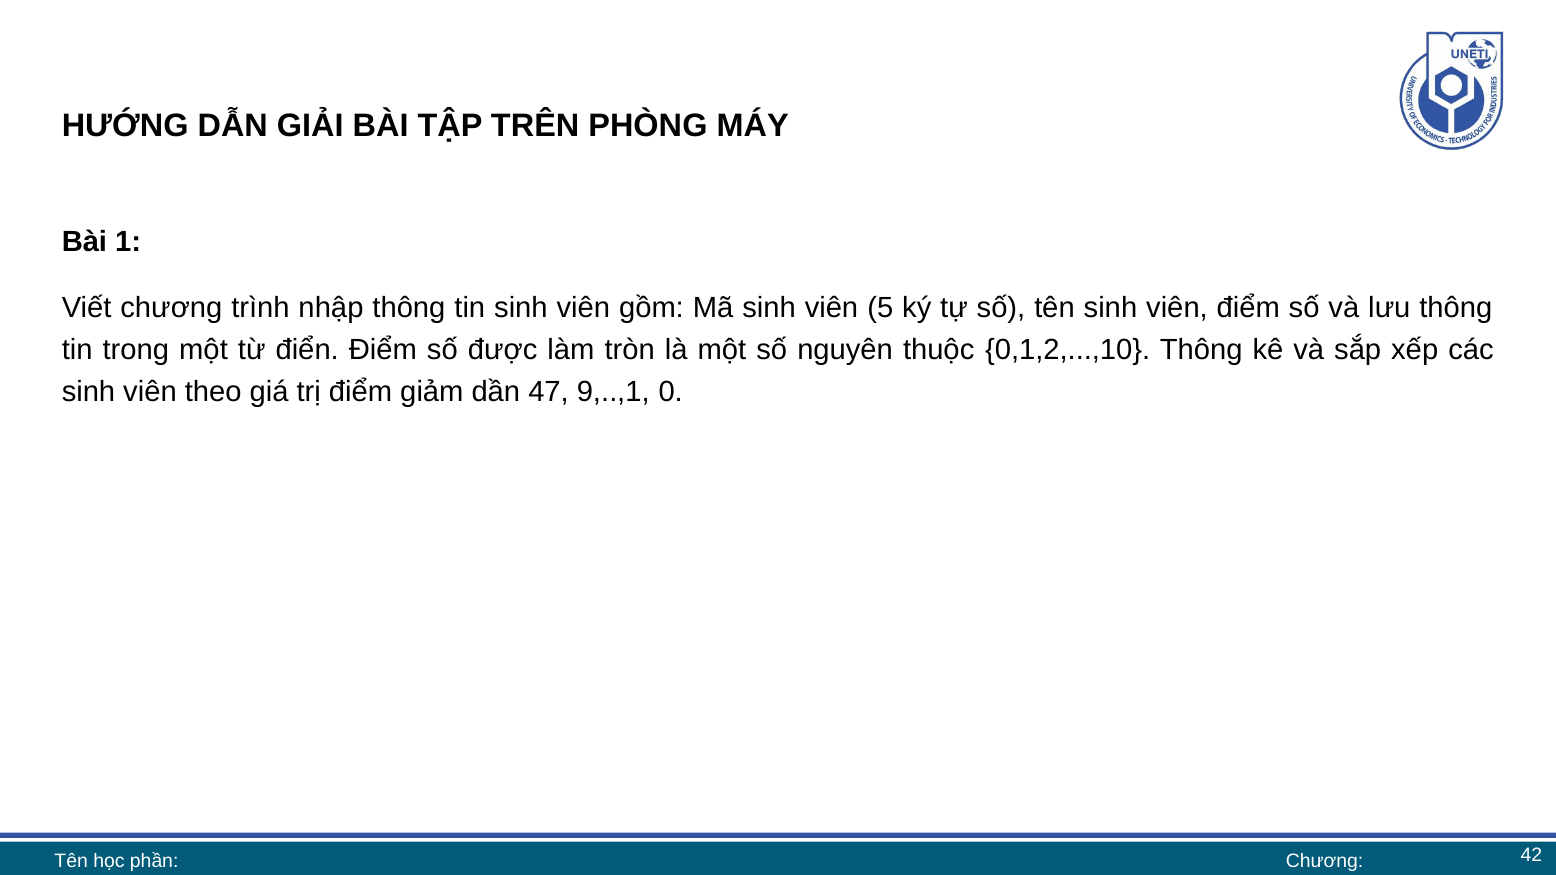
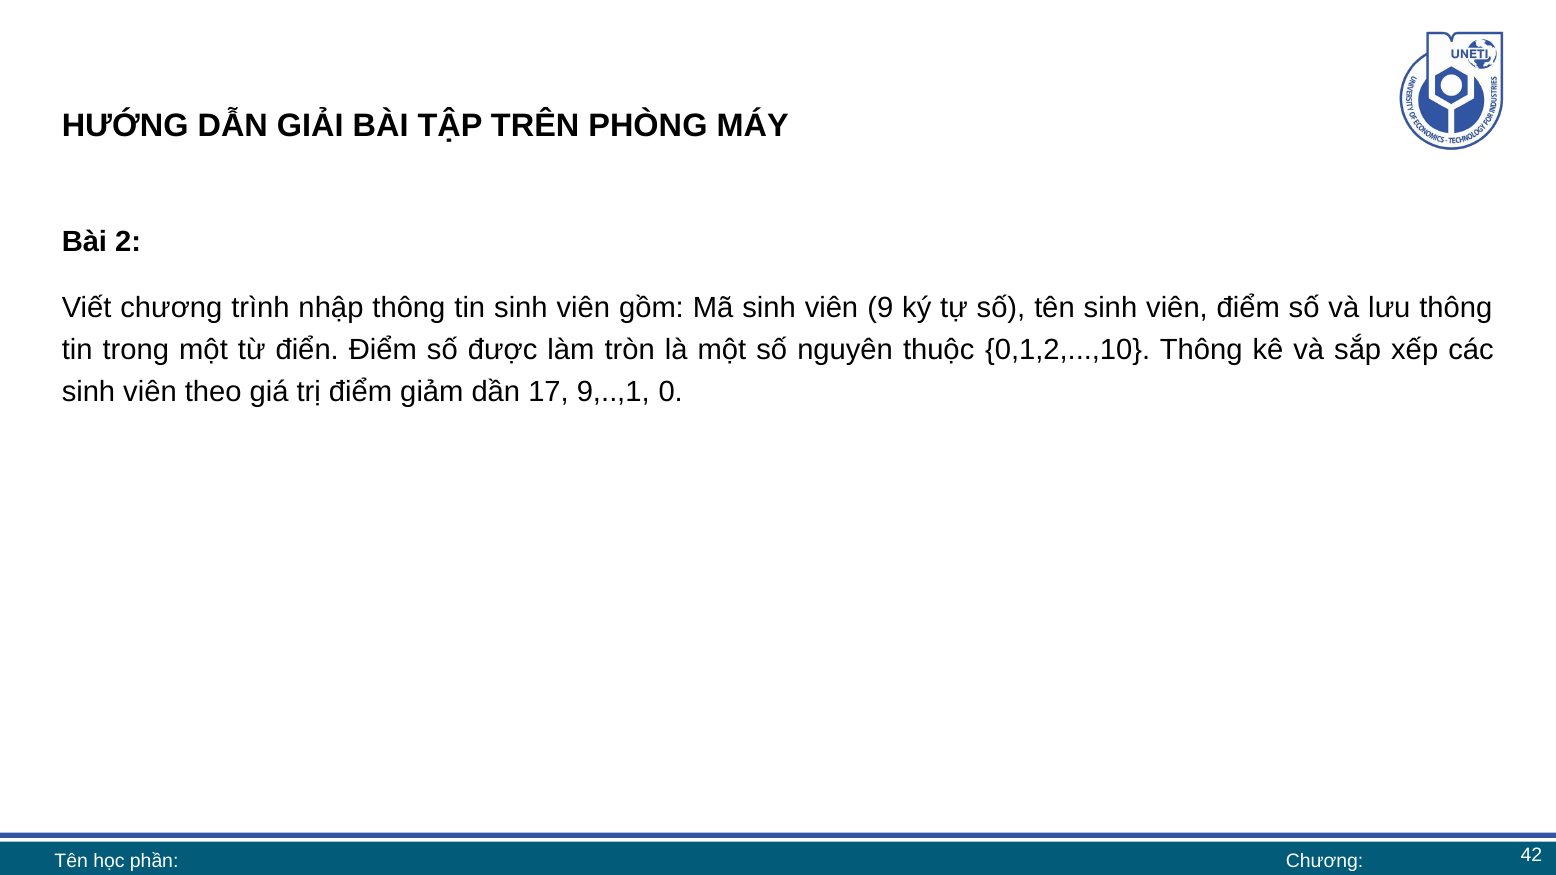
1: 1 -> 2 (128, 242)
5: 5 -> 9 (880, 308)
47: 47 -> 17 (549, 392)
